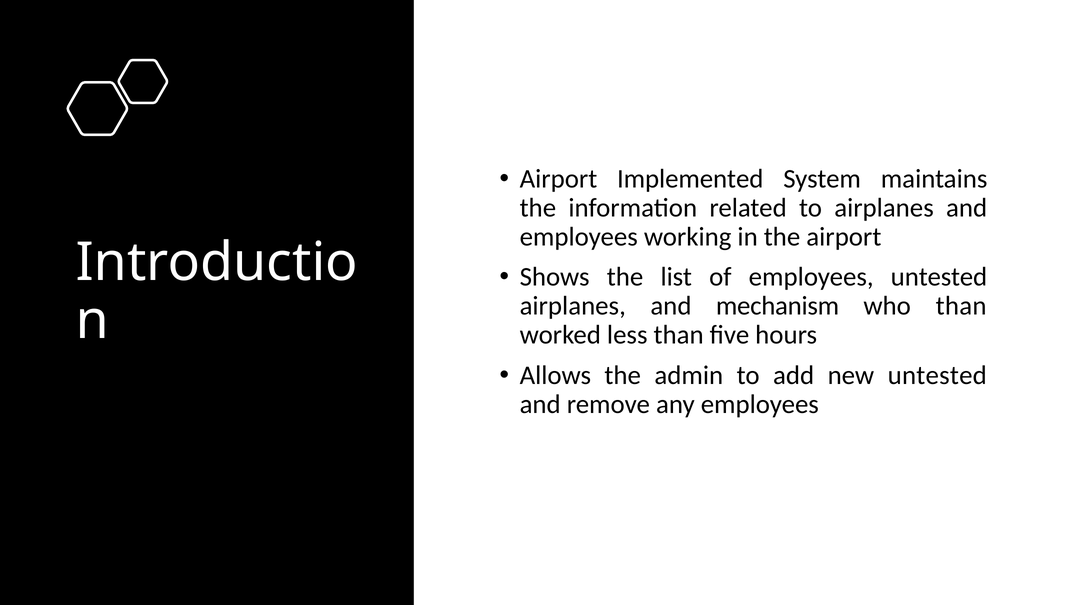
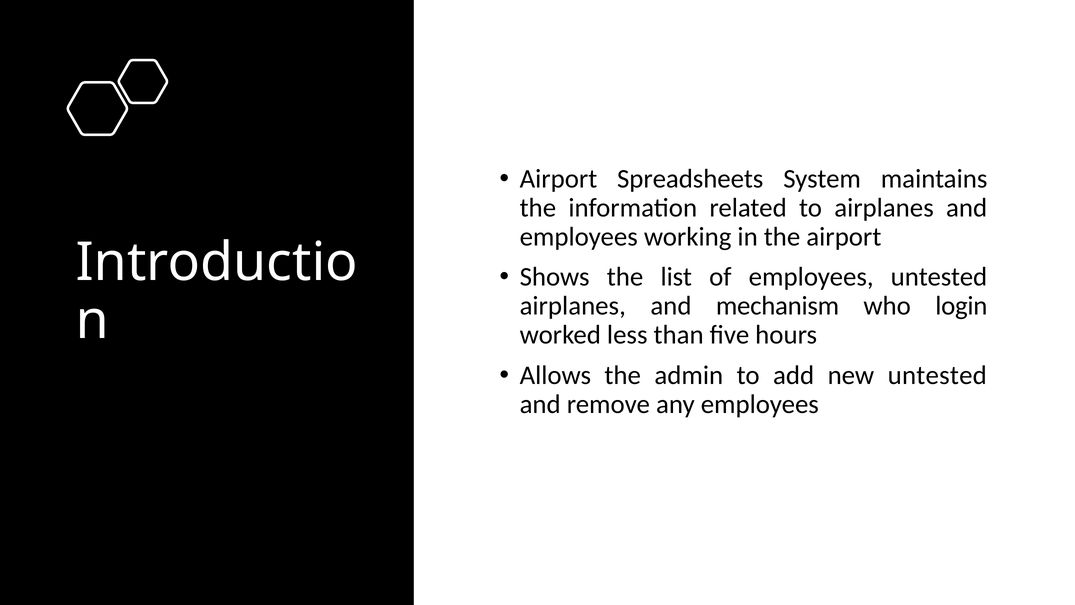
Implemented: Implemented -> Spreadsheets (690, 179)
who than: than -> login (961, 306)
